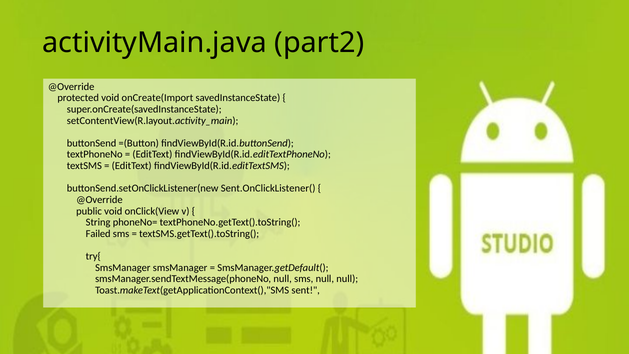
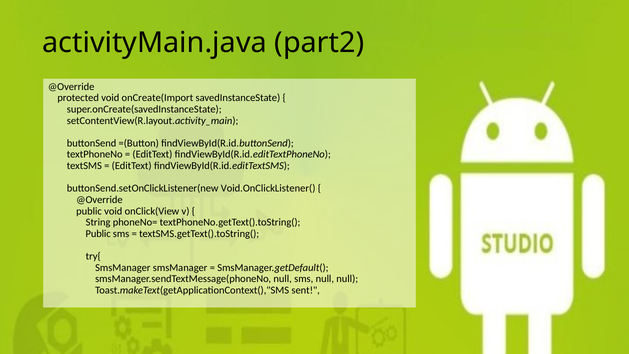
Sent.OnClickListener(: Sent.OnClickListener( -> Void.OnClickListener( (268, 188)
Failed: Failed -> Public (98, 234)
